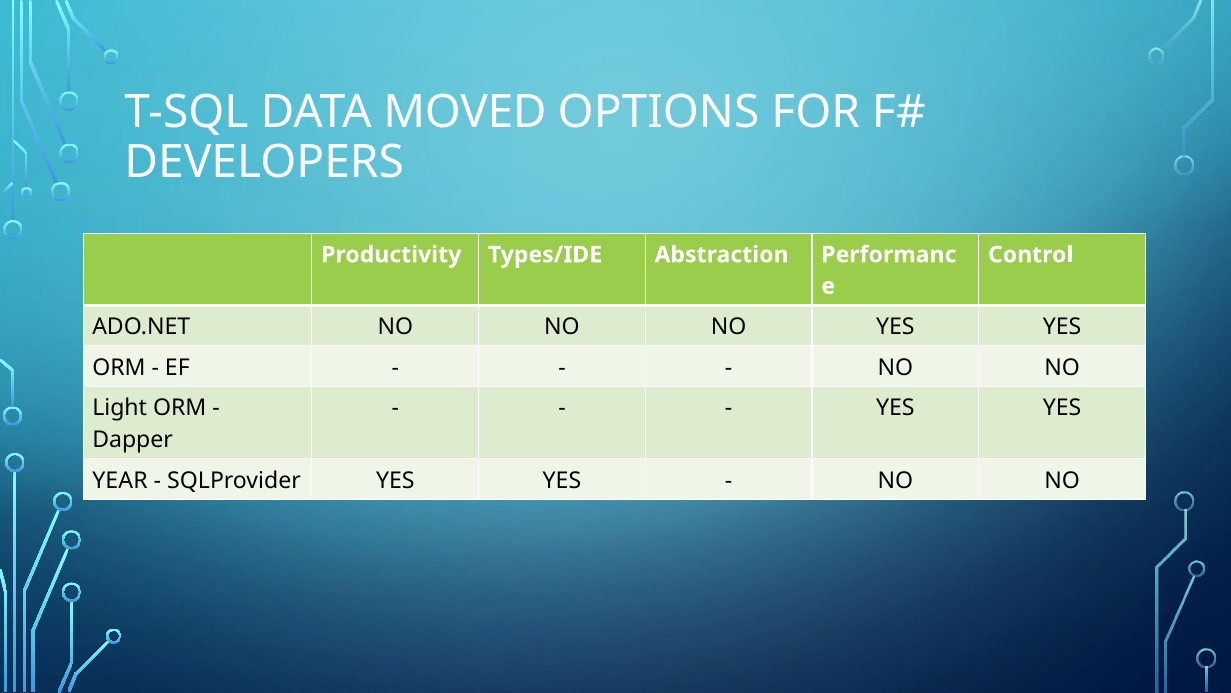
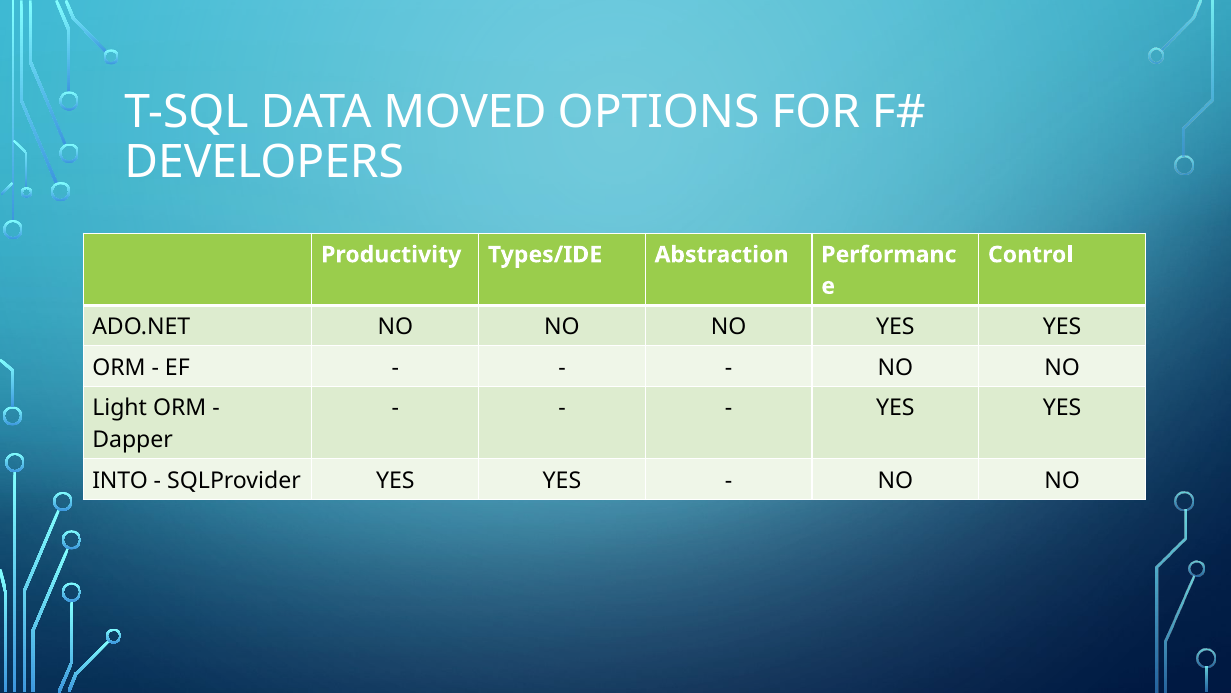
YEAR: YEAR -> INTO (120, 480)
